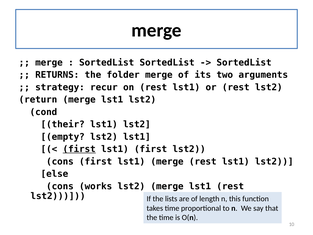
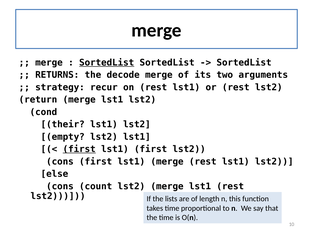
SortedList underline: none -> present (107, 62)
folder: folder -> decode (123, 75)
works: works -> count (96, 186)
